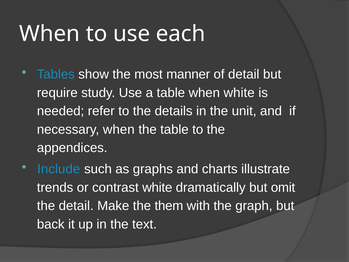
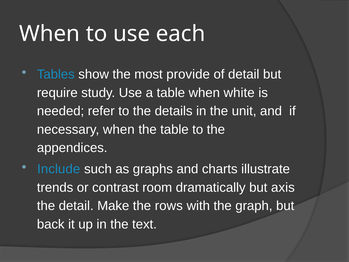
manner: manner -> provide (188, 74)
contrast white: white -> room (157, 187)
omit: omit -> axis (283, 187)
them: them -> rows (169, 206)
